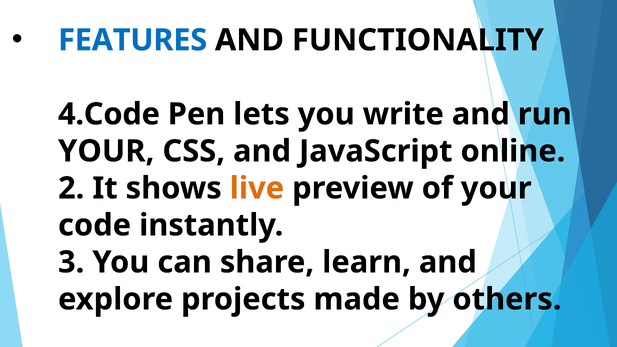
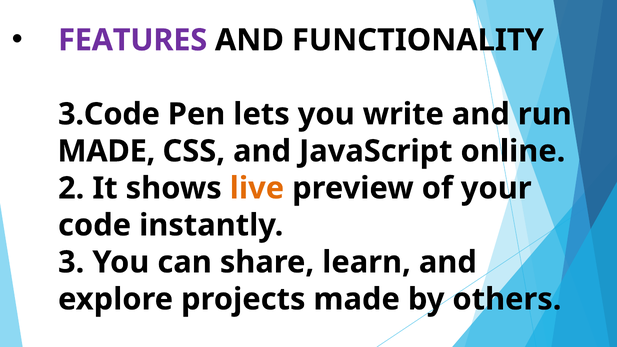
FEATURES colour: blue -> purple (133, 40)
4.Code: 4.Code -> 3.Code (109, 114)
YOUR: YOUR -> MADE (106, 151)
